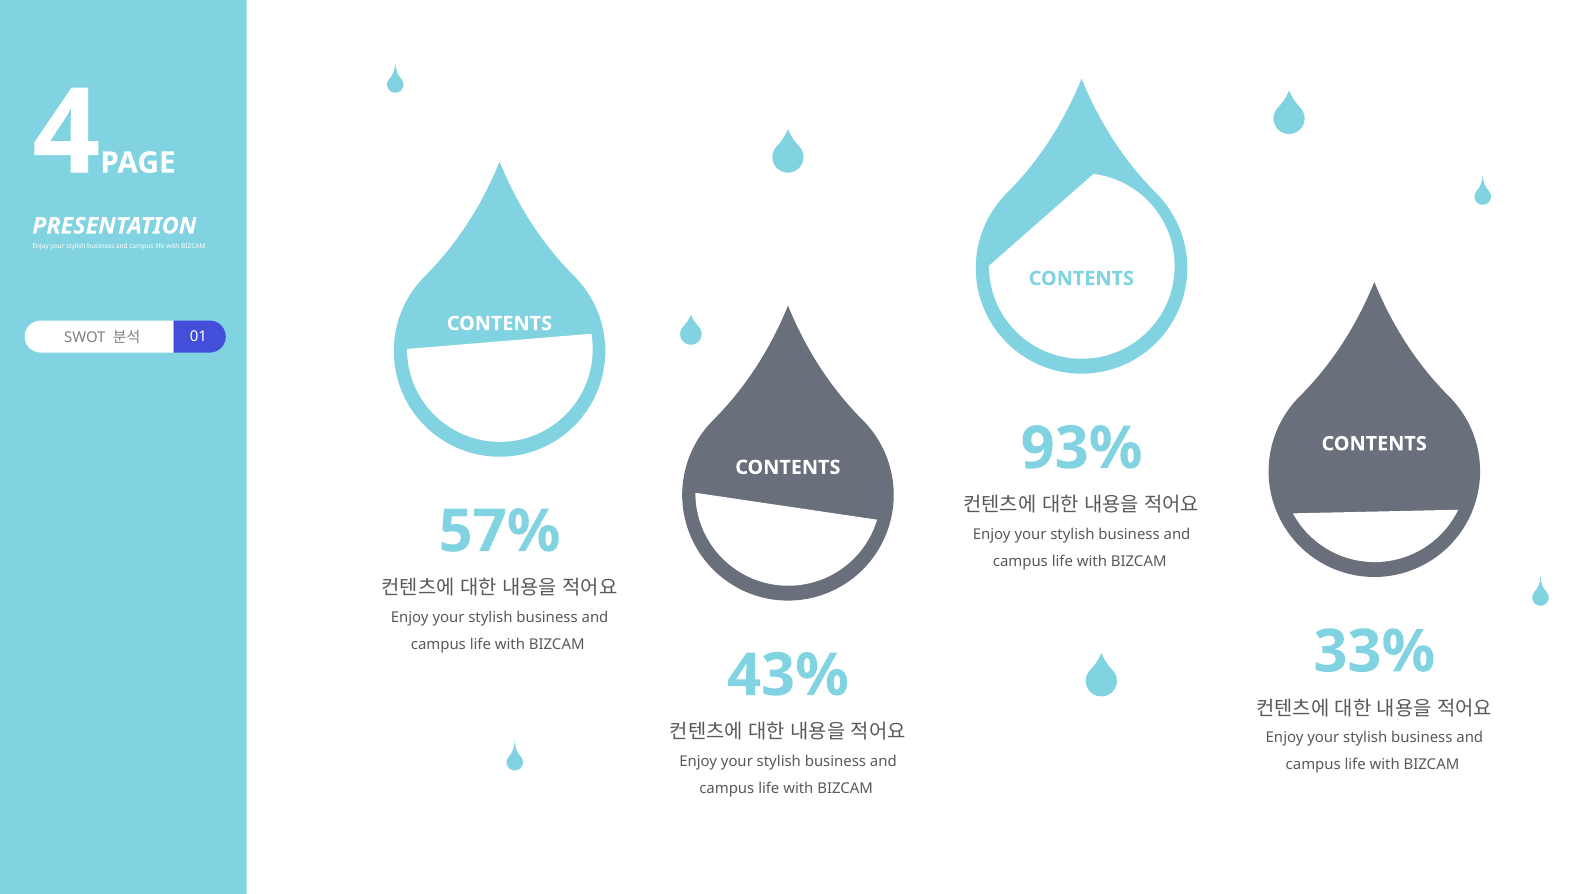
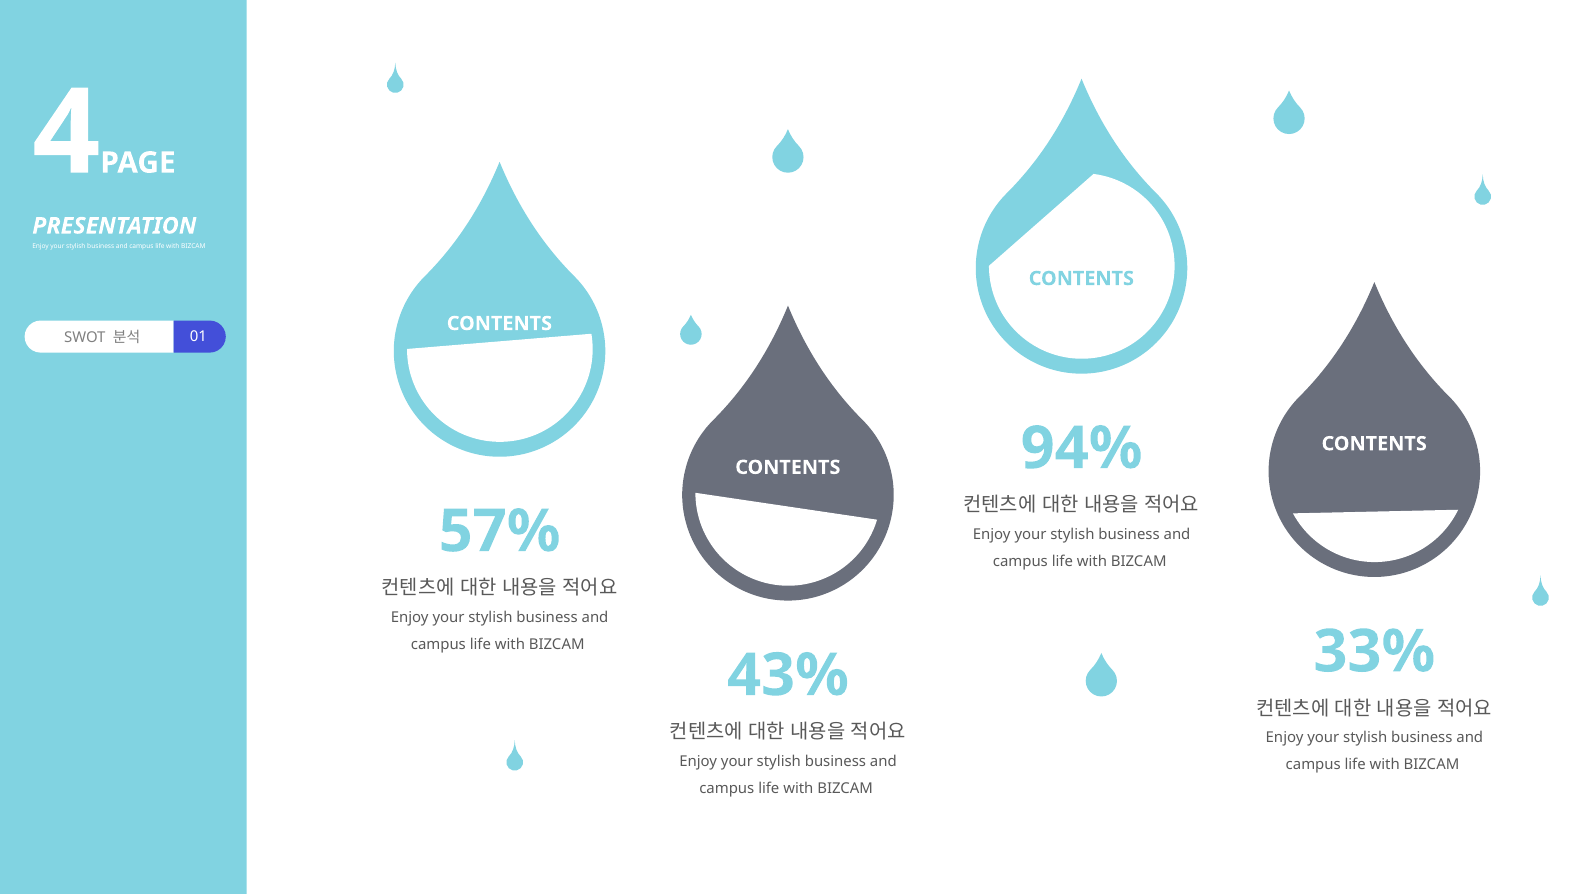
93%: 93% -> 94% (1082, 449)
